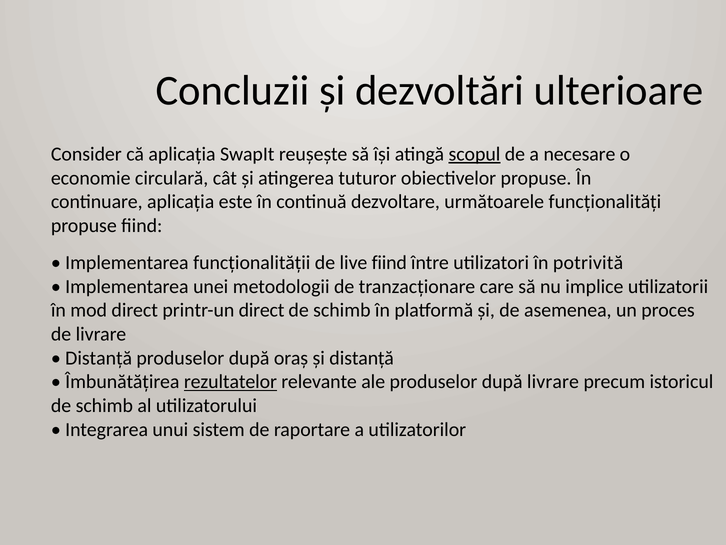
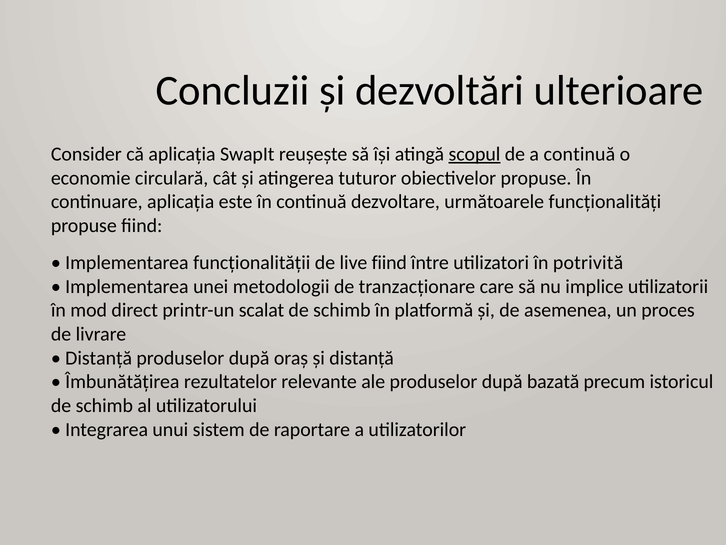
a necesare: necesare -> continuă (579, 154)
printr-un direct: direct -> scalat (262, 310)
rezultatelor underline: present -> none (230, 382)
după livrare: livrare -> bazată (553, 382)
